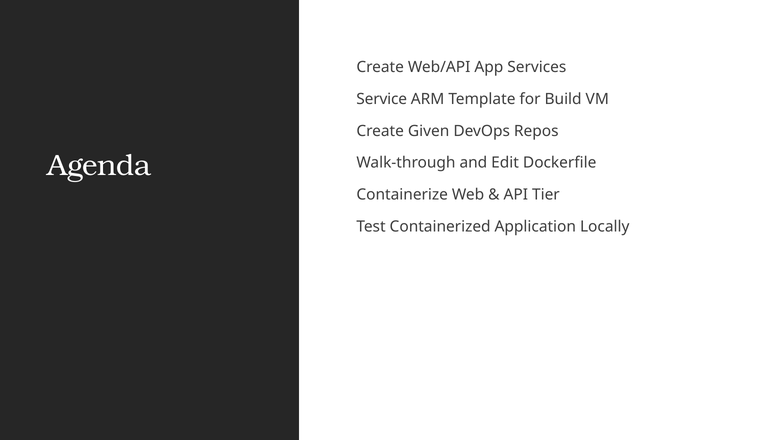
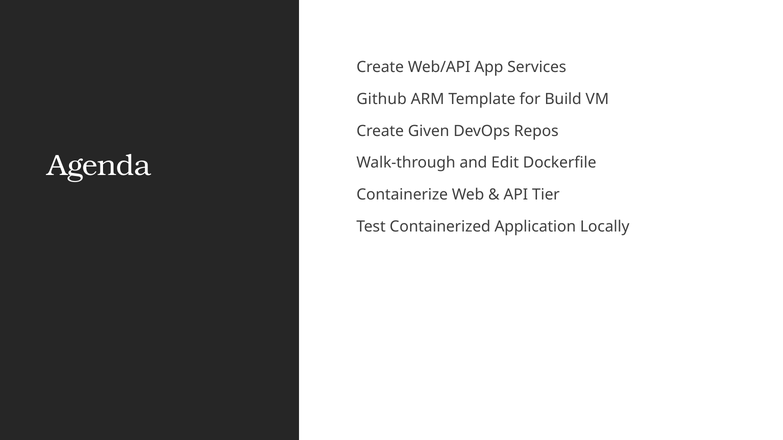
Service: Service -> Github (382, 99)
